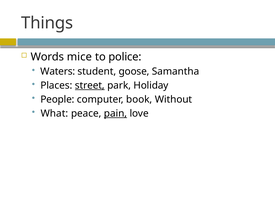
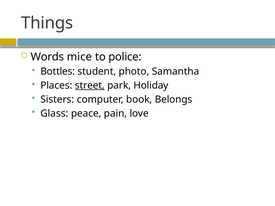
Waters: Waters -> Bottles (58, 72)
goose: goose -> photo (134, 72)
People: People -> Sisters (57, 100)
Without: Without -> Belongs (174, 100)
What: What -> Glass (54, 114)
pain underline: present -> none (115, 114)
